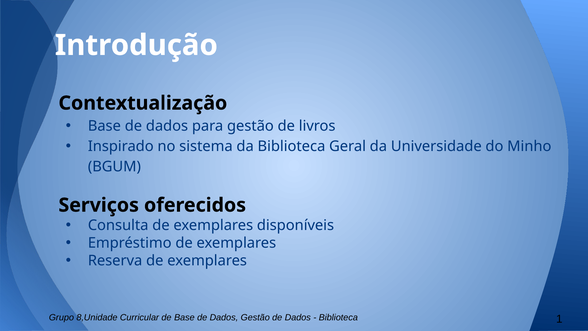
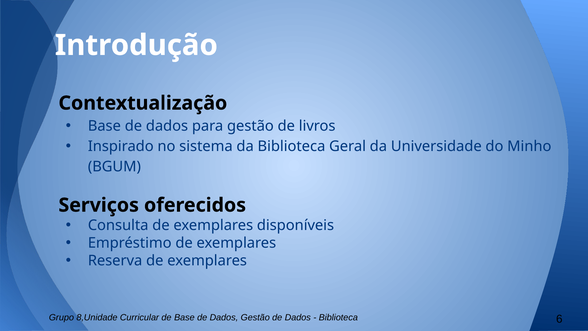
1: 1 -> 6 (559, 319)
